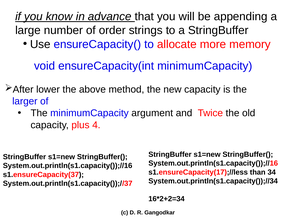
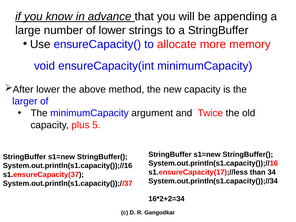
of order: order -> lower (112, 30)
4: 4 -> 5 (96, 125)
